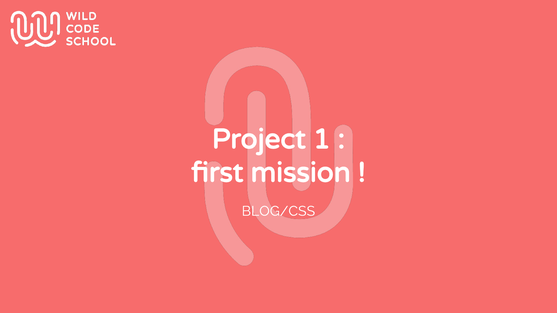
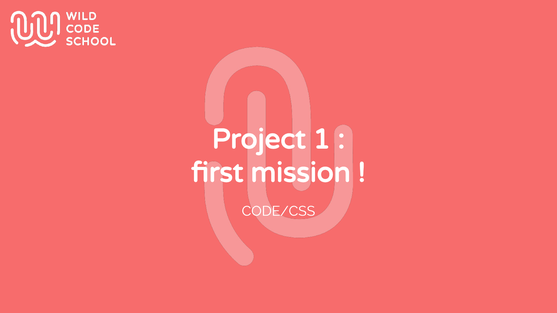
BLOG/CSS: BLOG/CSS -> CODE/CSS (278, 211)
